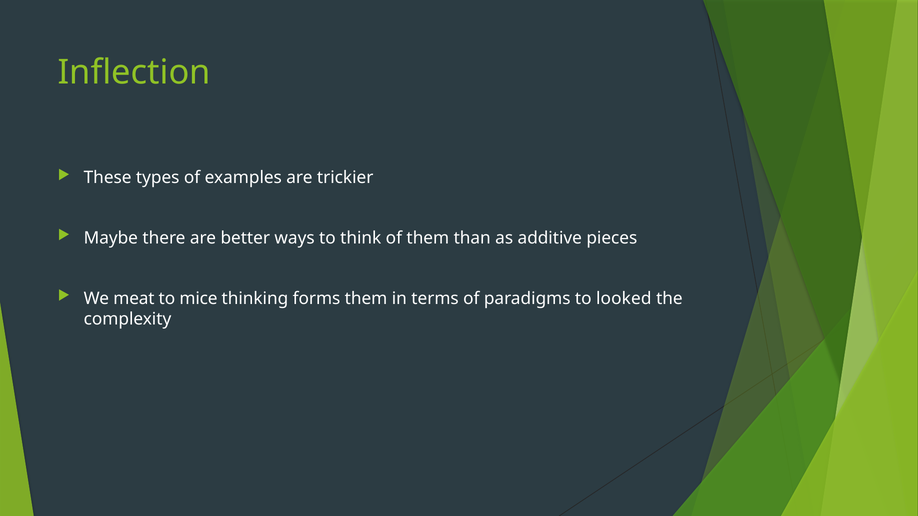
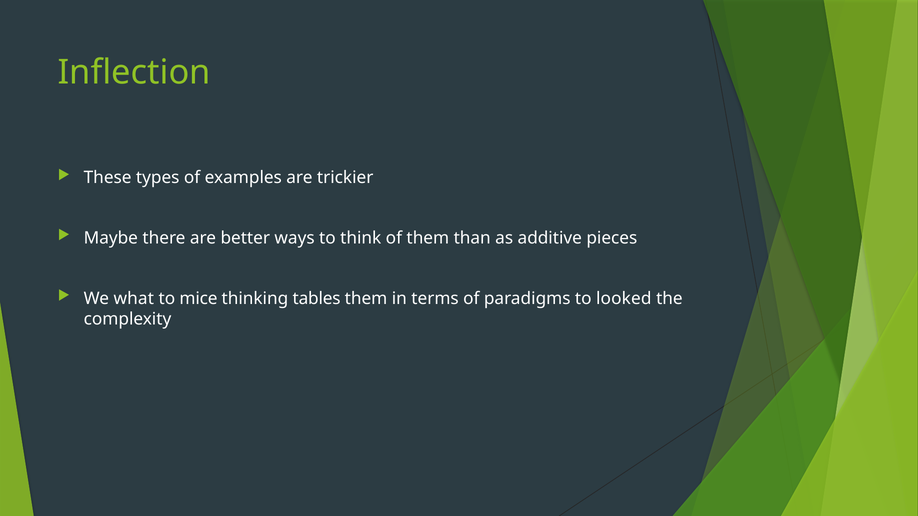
meat: meat -> what (134, 299)
forms: forms -> tables (317, 299)
